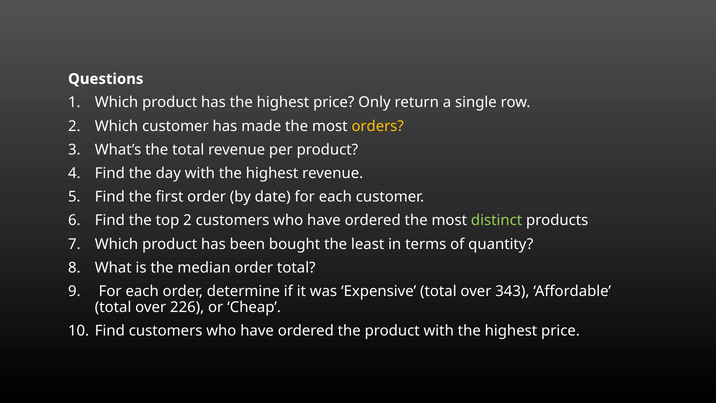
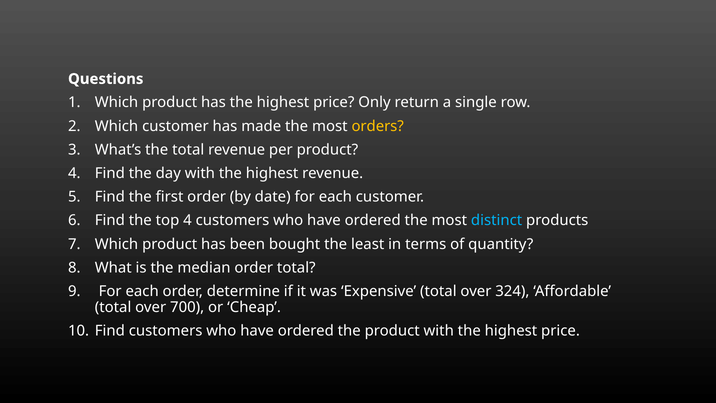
top 2: 2 -> 4 (187, 220)
distinct colour: light green -> light blue (497, 220)
343: 343 -> 324 (512, 291)
226: 226 -> 700 (187, 307)
